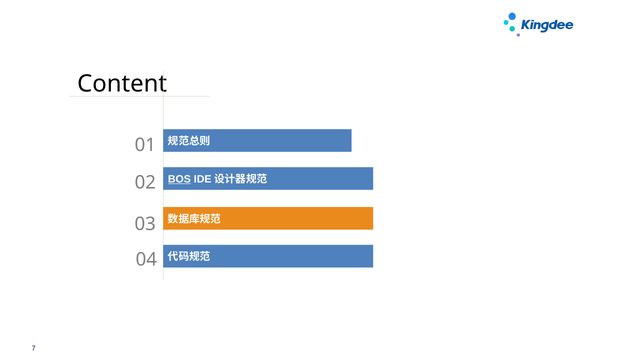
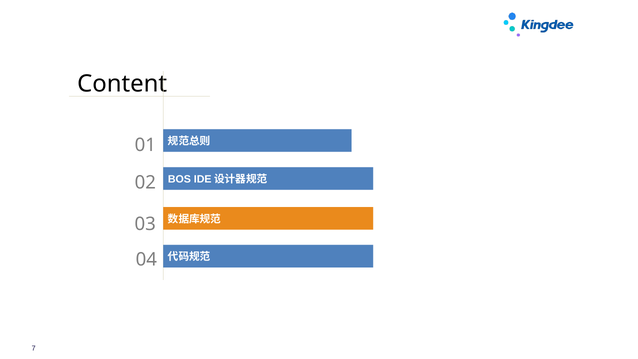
BOS underline: present -> none (179, 179)
